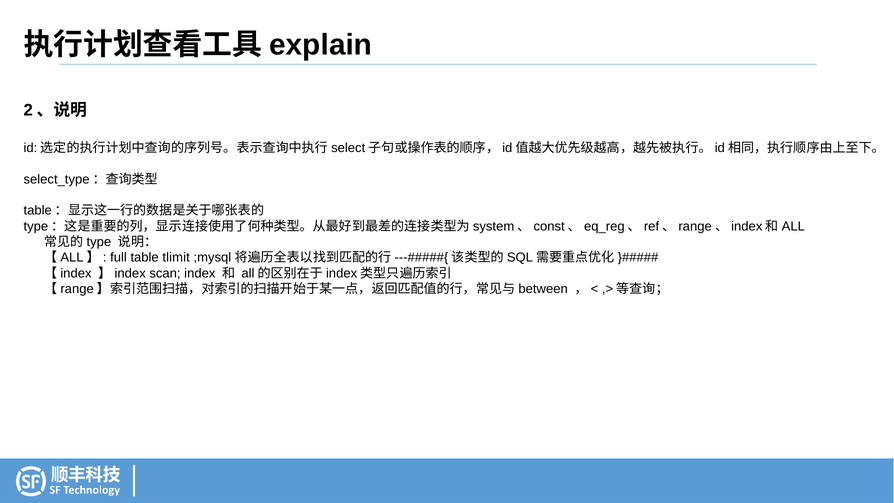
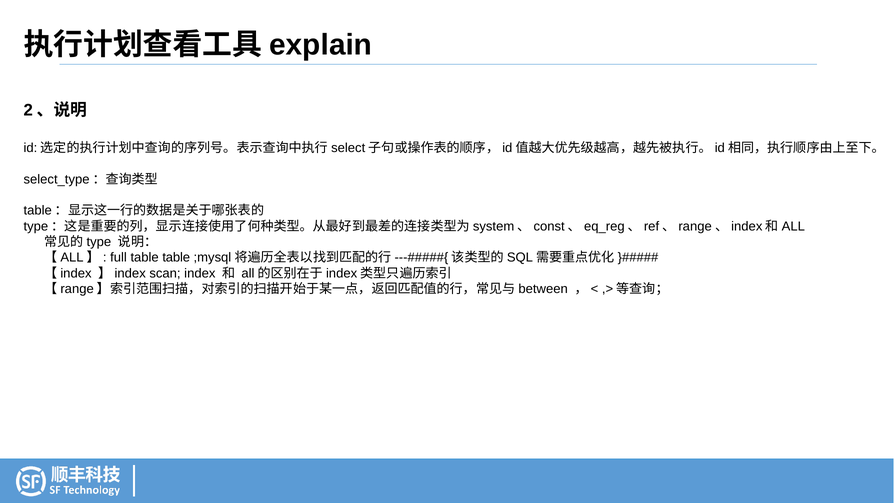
table tlimit: tlimit -> table (176, 258)
